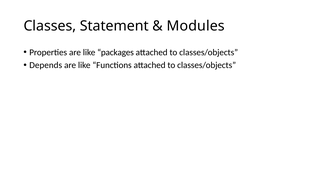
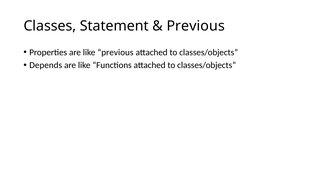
Modules: Modules -> Previous (196, 26)
like packages: packages -> previous (115, 52)
